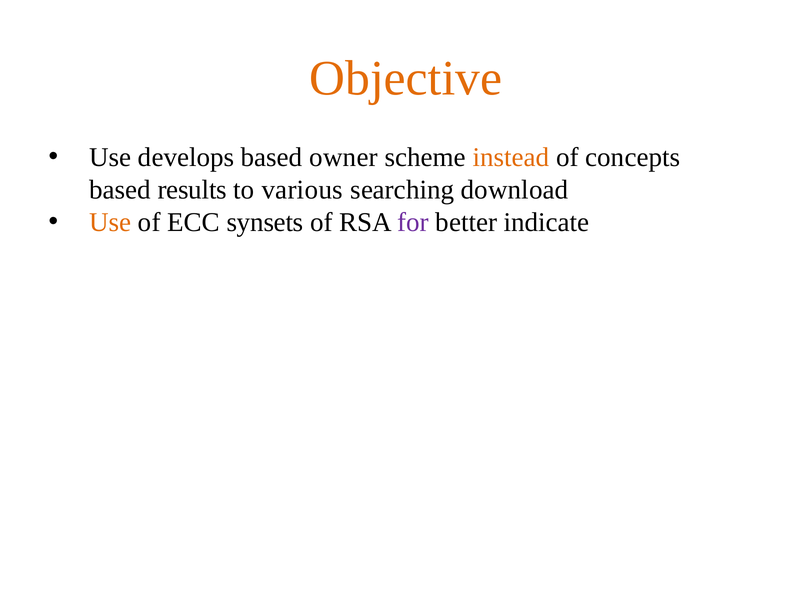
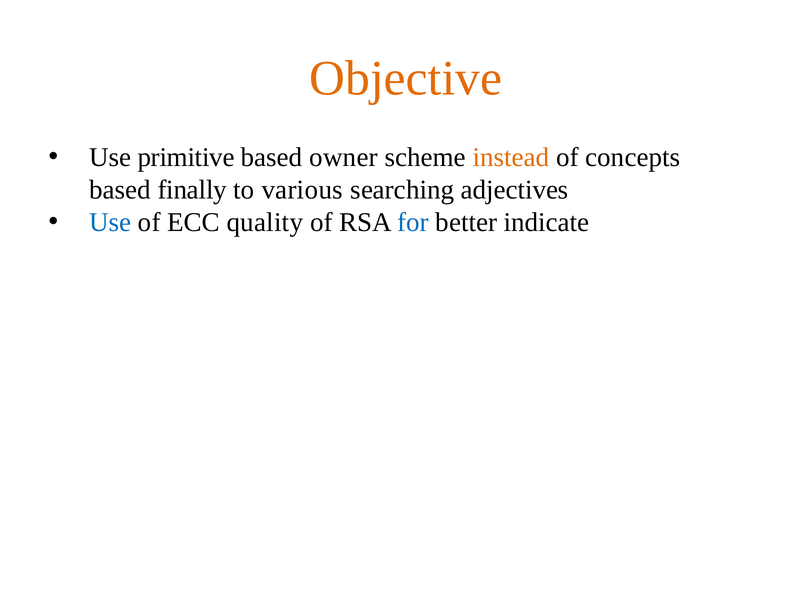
develops: develops -> primitive (186, 157)
results: results -> finally (192, 190)
download: download -> adjectives (515, 190)
Use colour: orange -> blue (110, 222)
synsets: synsets -> quality (265, 222)
for colour: purple -> blue (413, 222)
